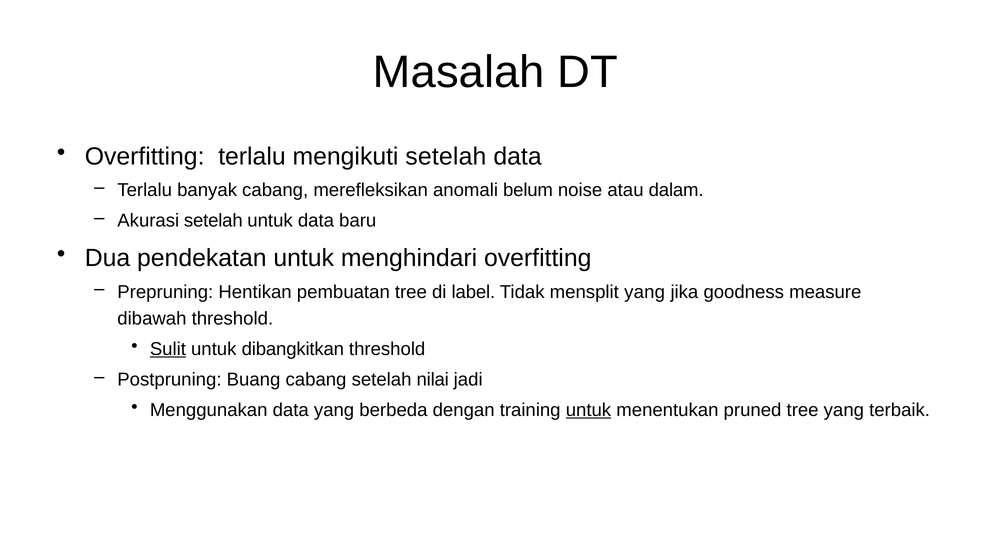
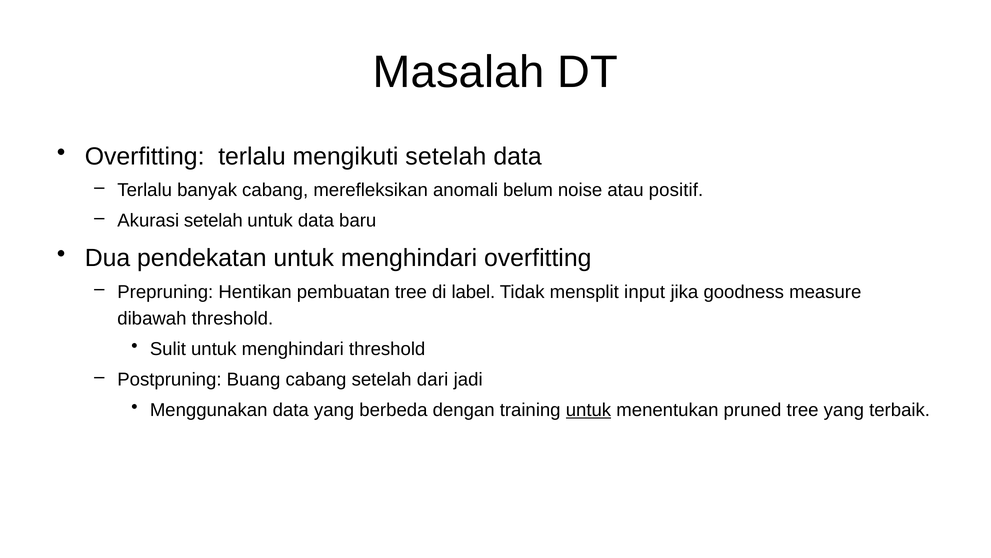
dalam: dalam -> positif (676, 190)
mensplit yang: yang -> input (645, 292)
Sulit underline: present -> none (168, 349)
dibangkitkan: dibangkitkan -> menghindari (293, 349)
nilai: nilai -> dari (433, 379)
